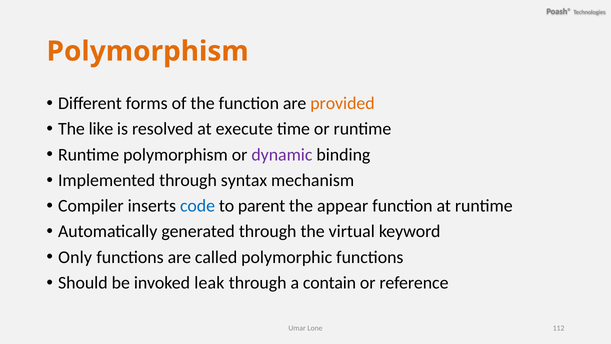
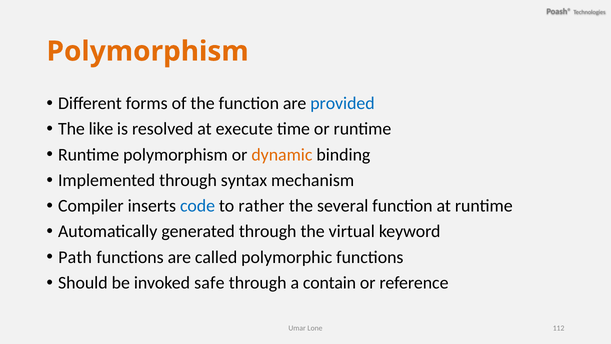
provided colour: orange -> blue (342, 103)
dynamic colour: purple -> orange (282, 155)
parent: parent -> rather (261, 206)
appear: appear -> several (343, 206)
Only: Only -> Path (75, 257)
leak: leak -> safe (209, 283)
